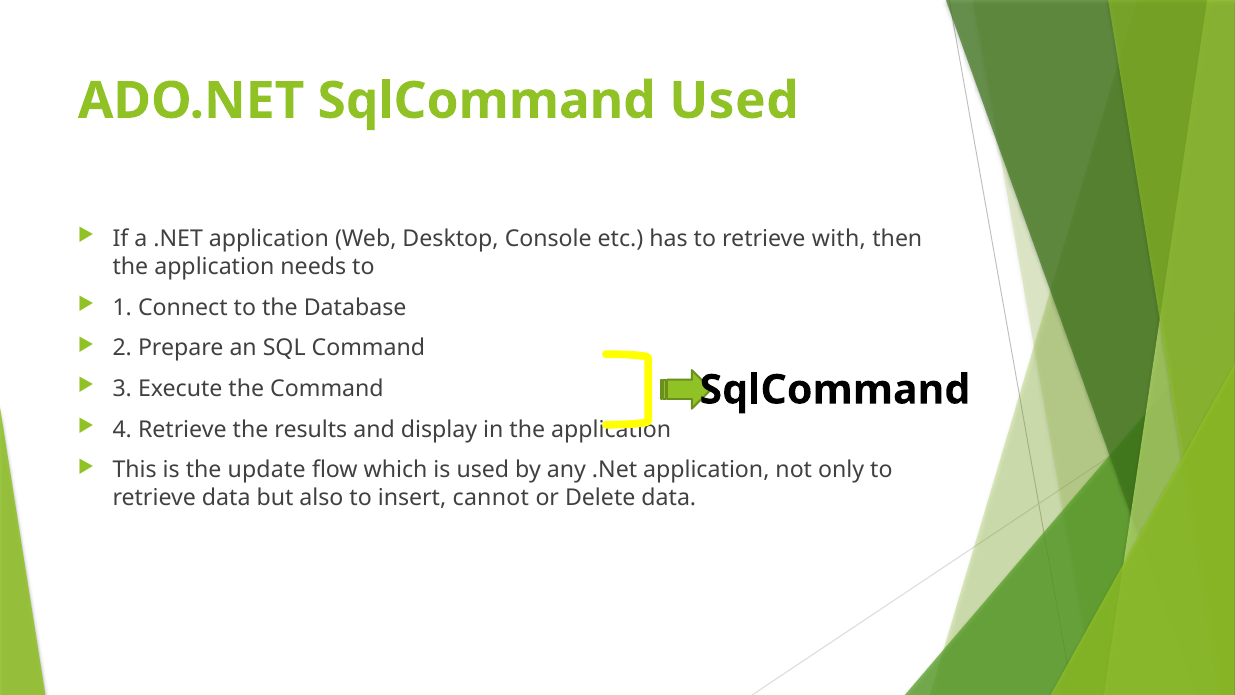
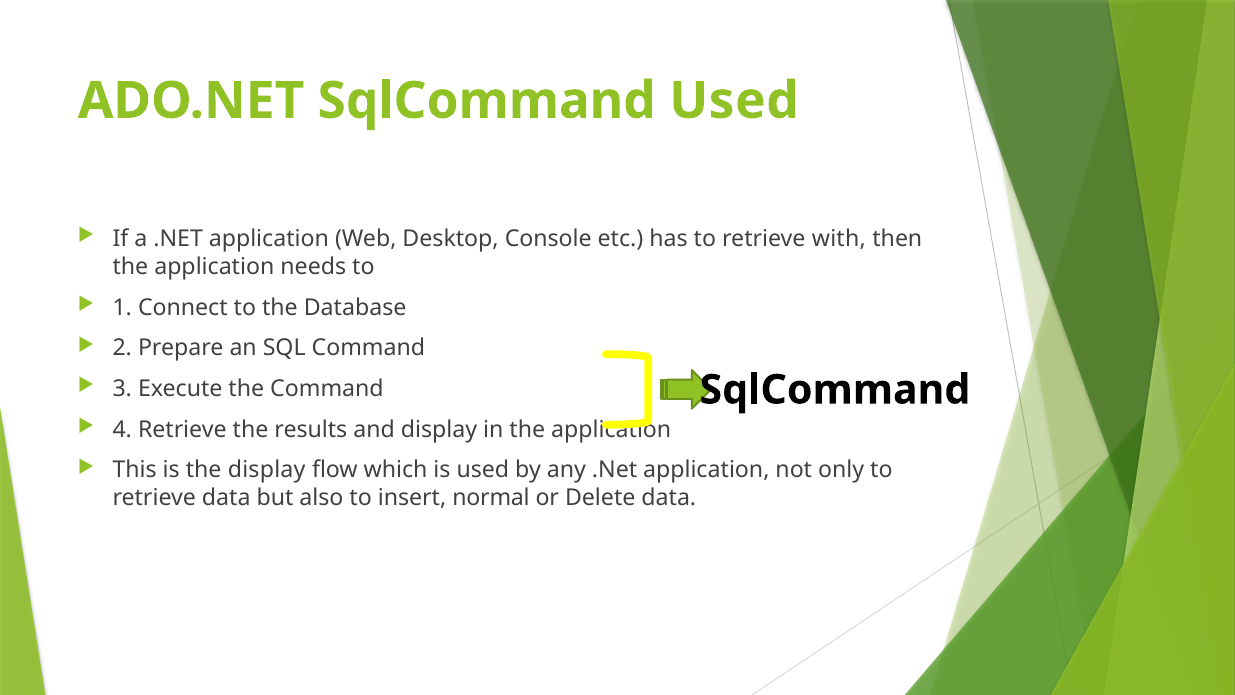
the update: update -> display (267, 470)
cannot: cannot -> normal (491, 498)
